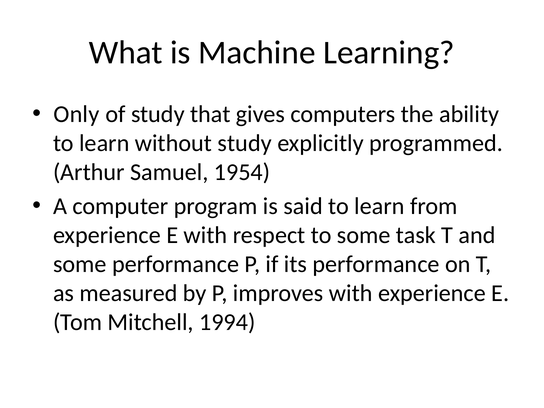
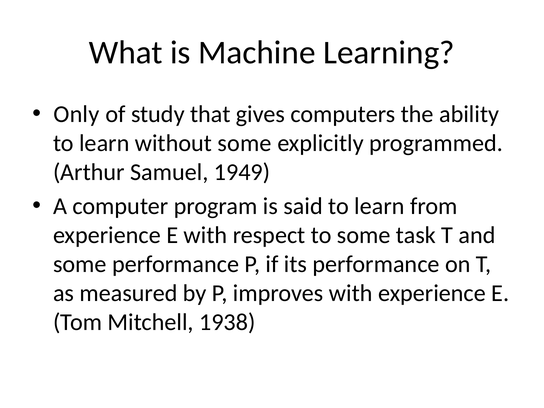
without study: study -> some (245, 143)
1954: 1954 -> 1949 (242, 172)
1994: 1994 -> 1938 (227, 322)
